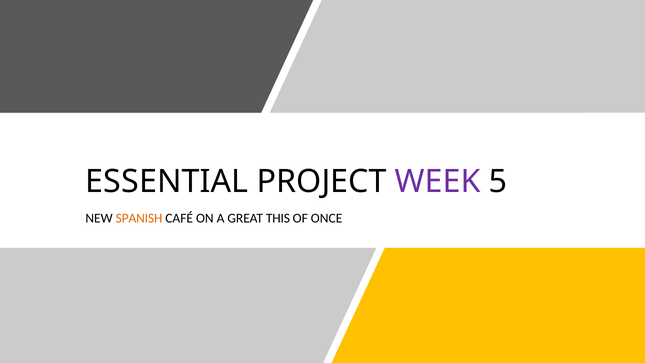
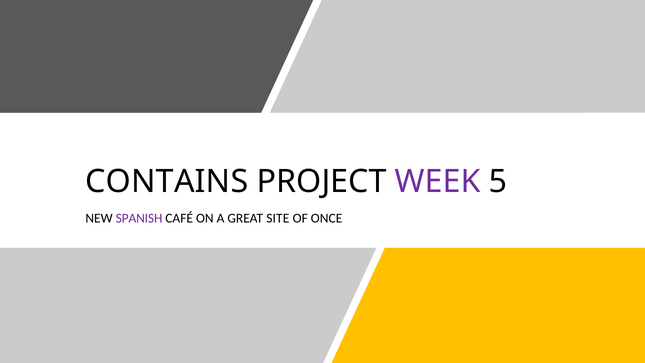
ESSENTIAL: ESSENTIAL -> CONTAINS (167, 182)
SPANISH colour: orange -> purple (139, 218)
THIS: THIS -> SITE (278, 218)
